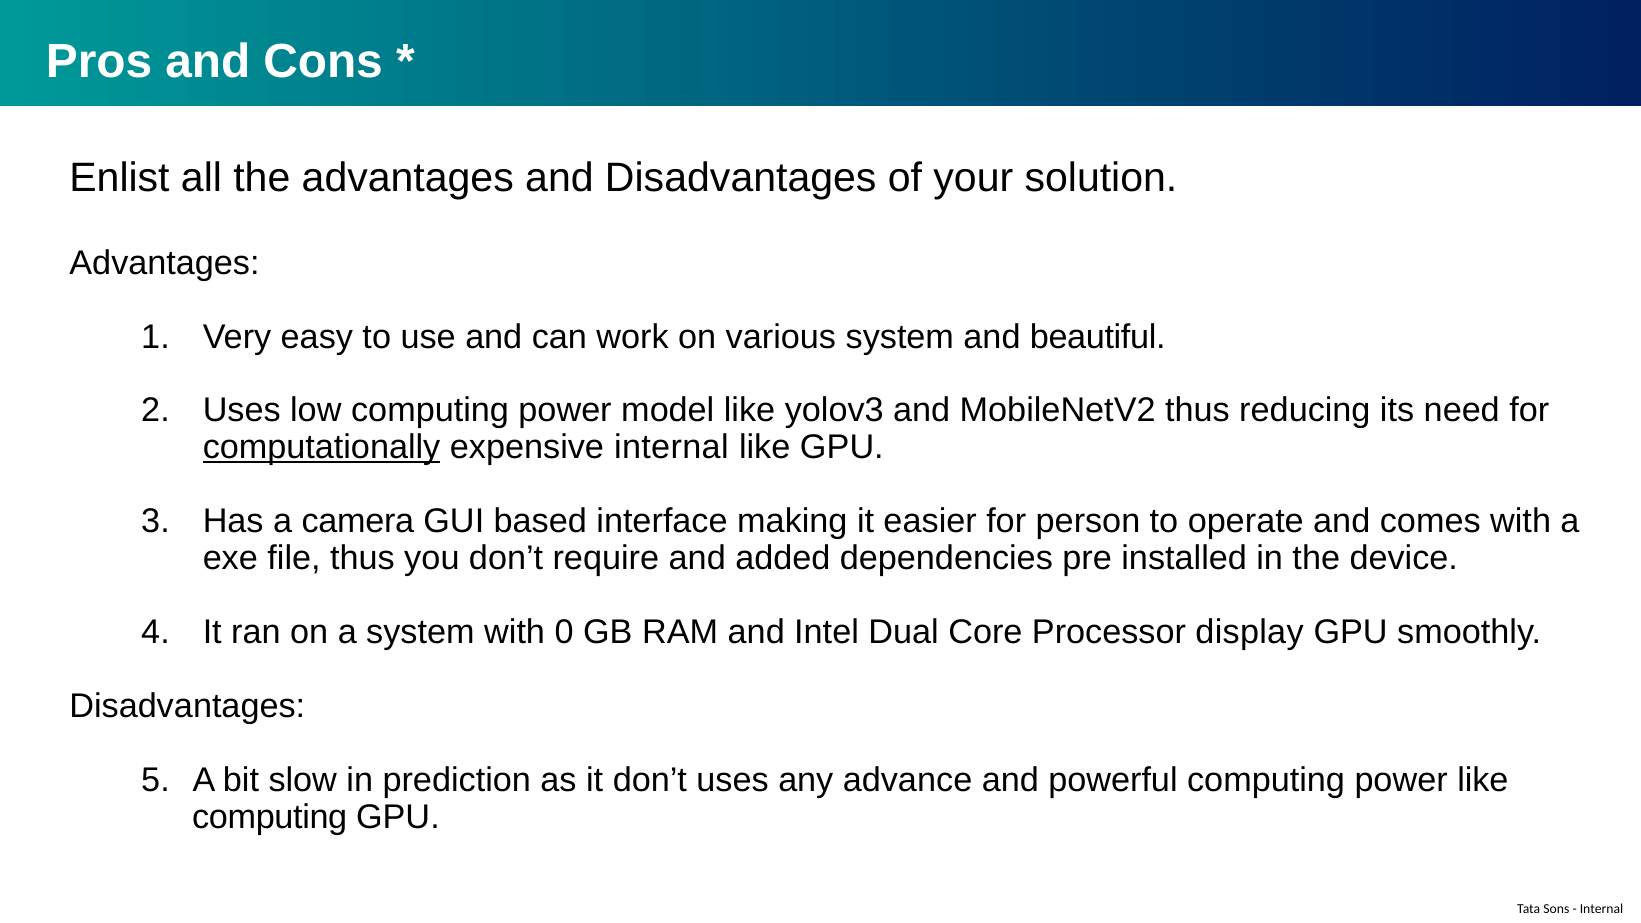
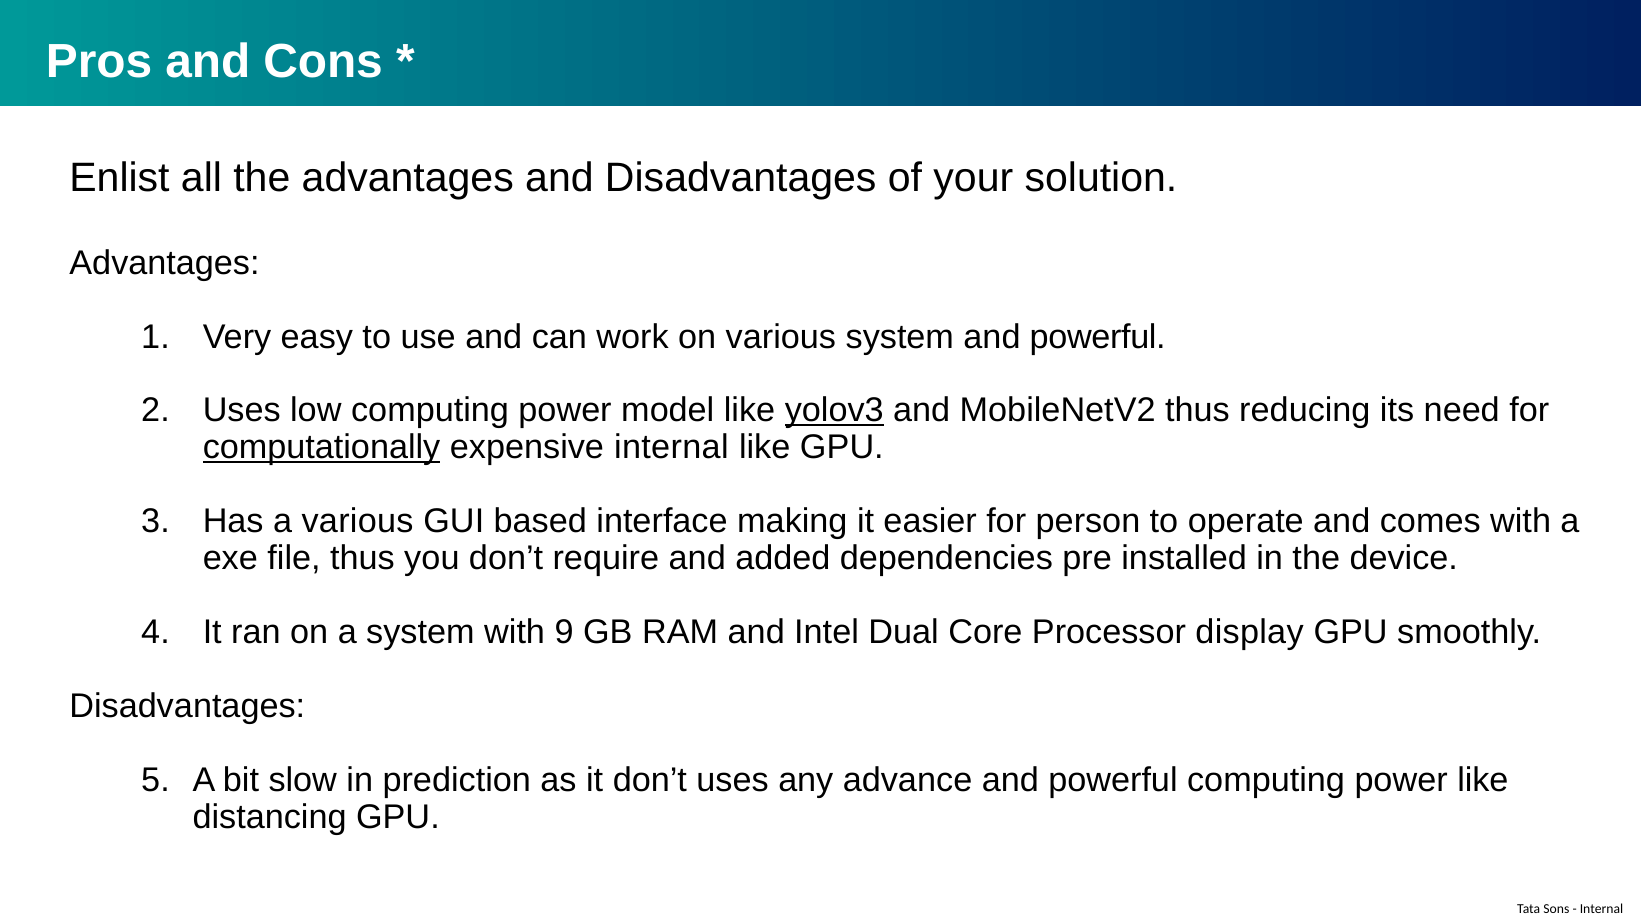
system and beautiful: beautiful -> powerful (1098, 337)
yolov3 underline: none -> present (834, 411)
a camera: camera -> various (358, 521)
0: 0 -> 9 (564, 632)
computing: computing -> distancing (270, 817)
